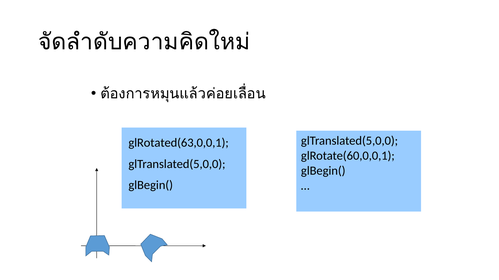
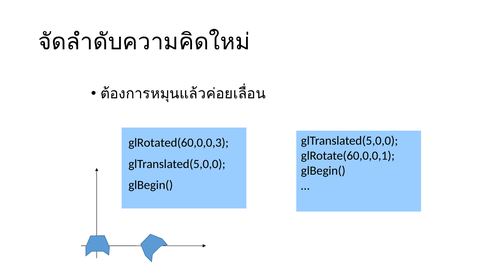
glRotated(63,0,0,1: glRotated(63,0,0,1 -> glRotated(60,0,0,3 (179, 143)
